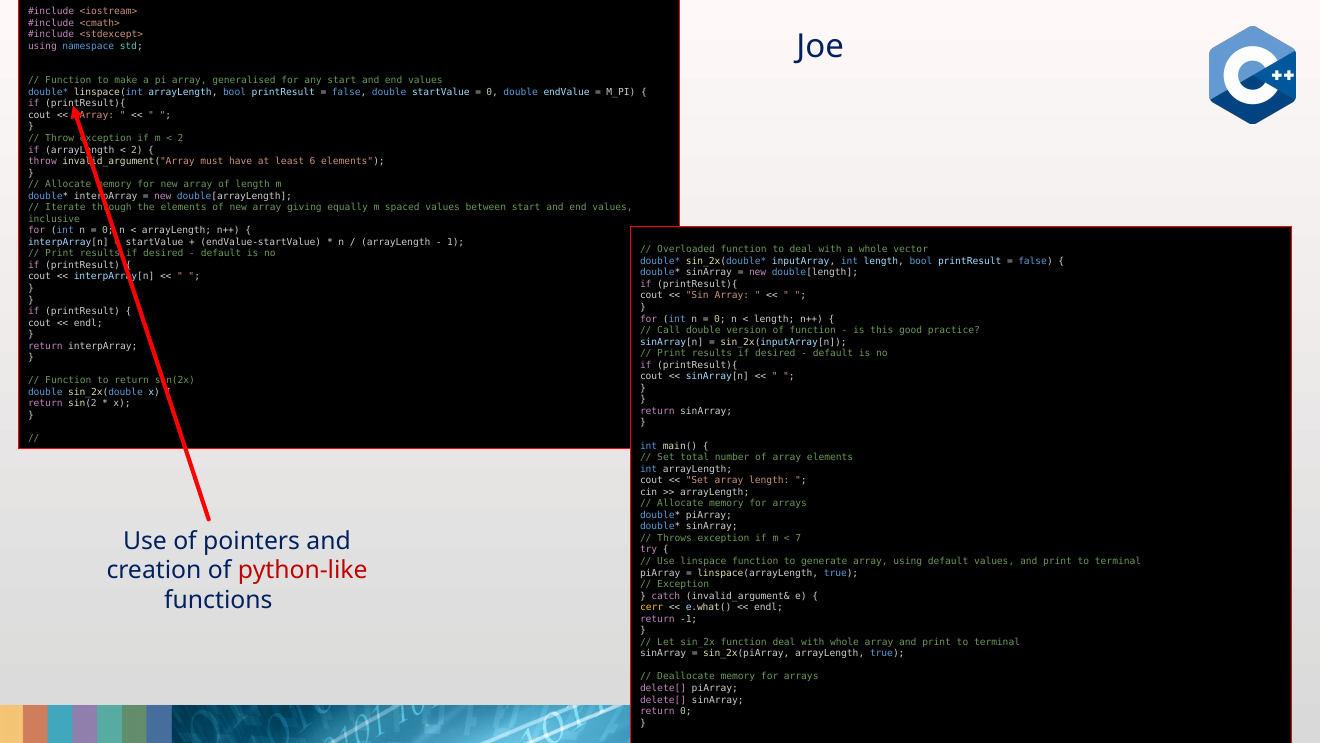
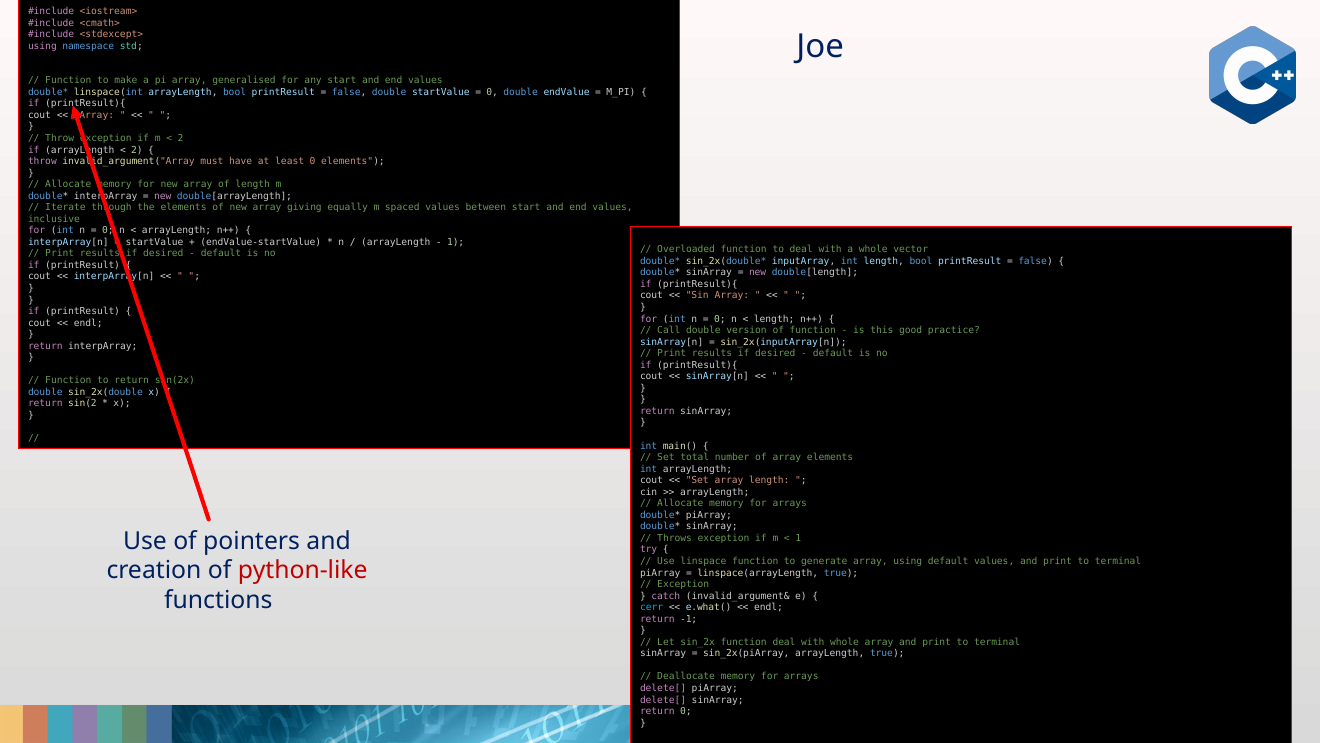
least 6: 6 -> 0 (313, 161)
7: 7 -> 1 (798, 538)
cerr colour: yellow -> light blue (652, 607)
